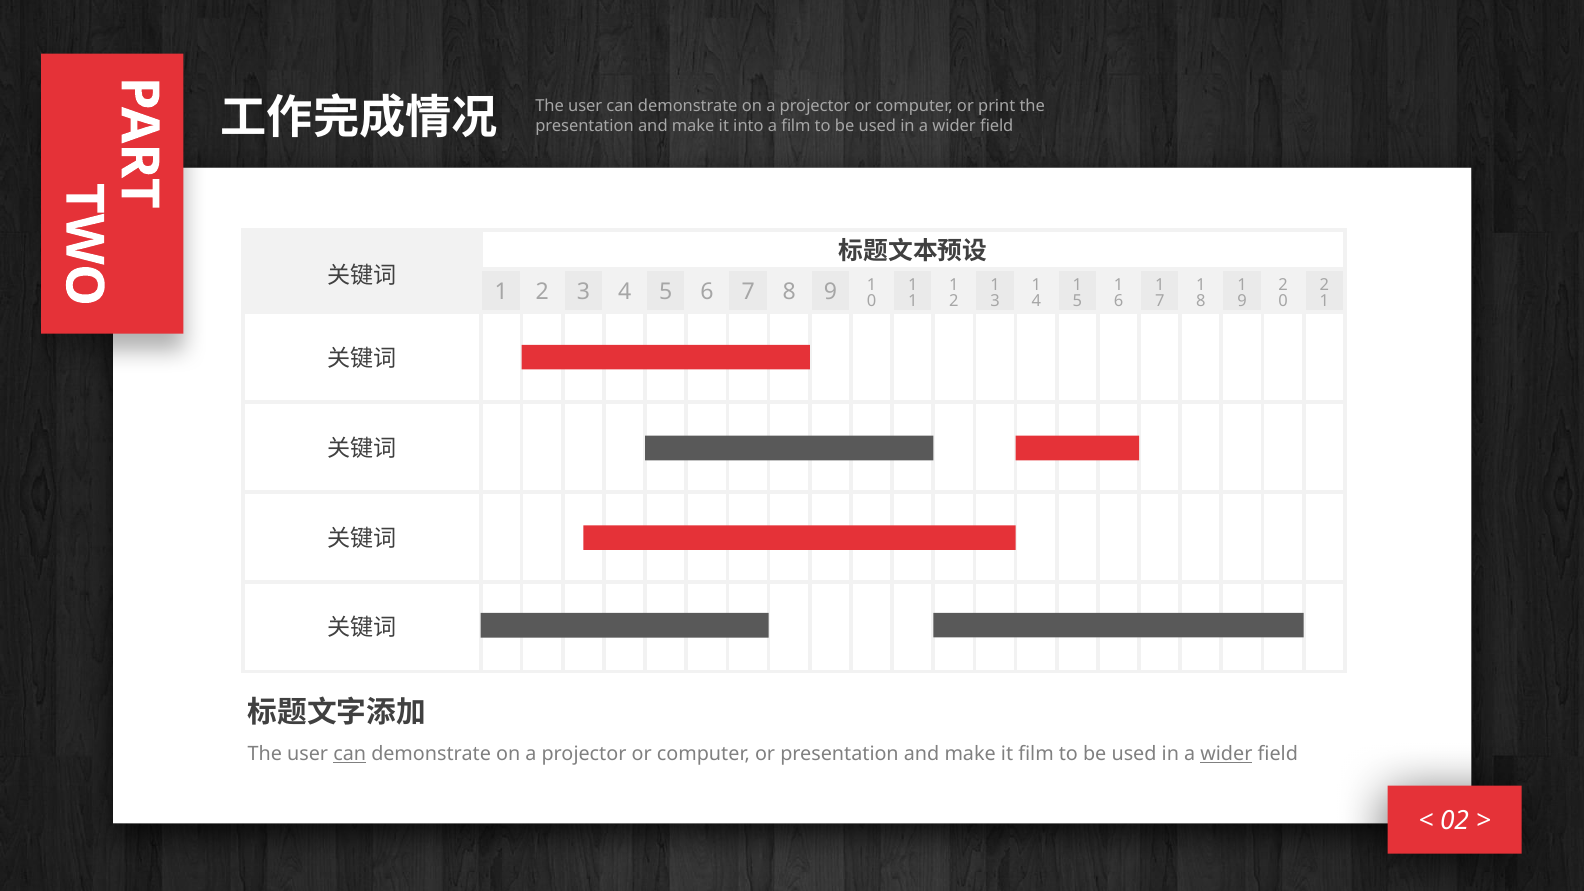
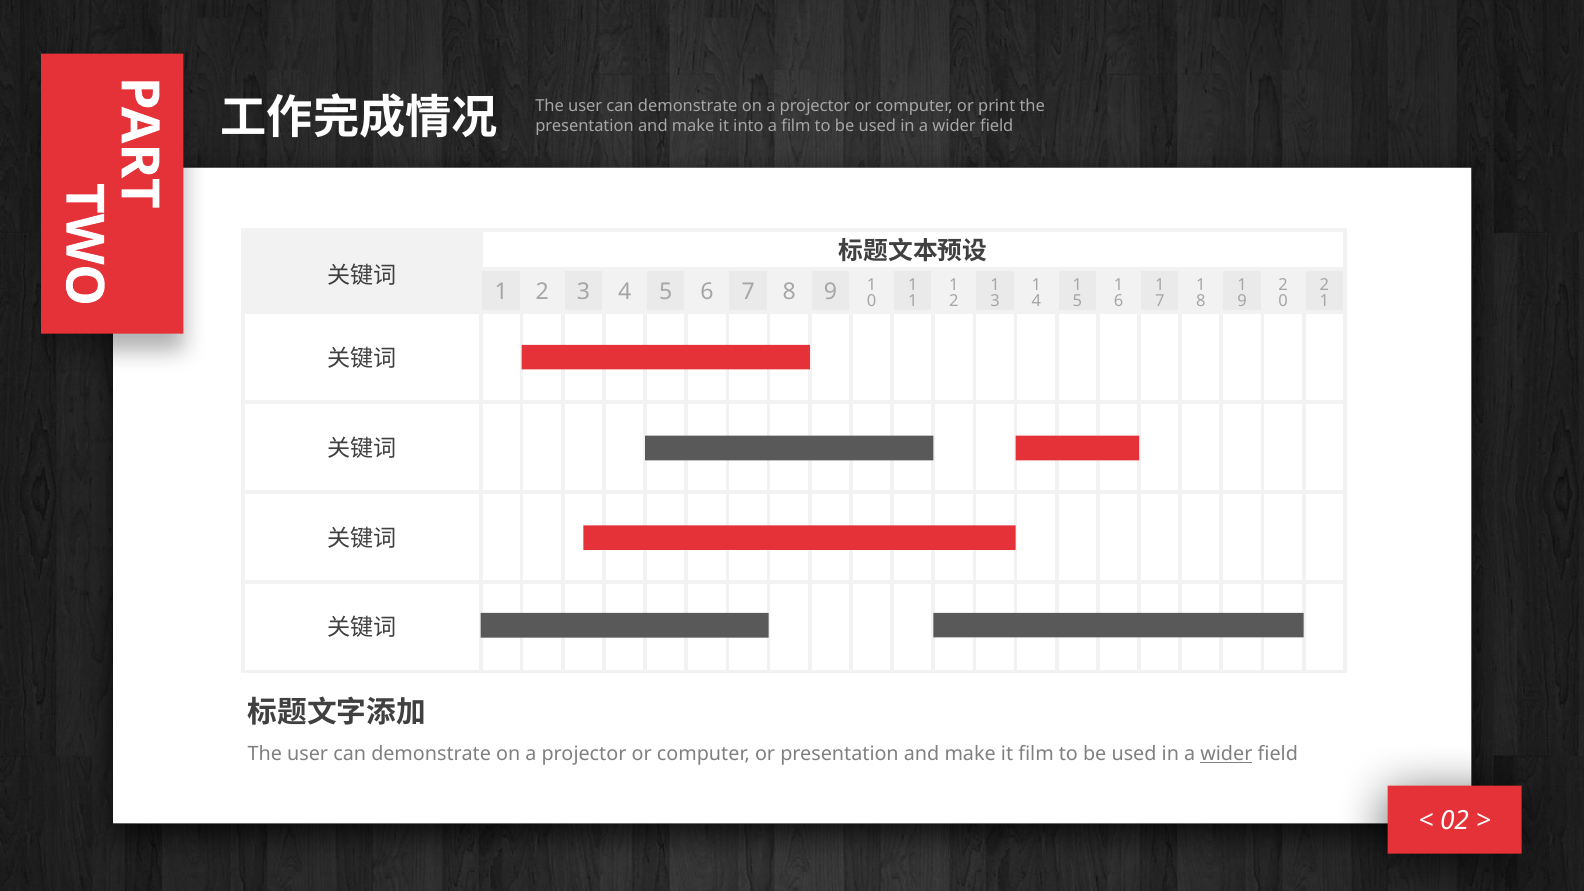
can underline: present -> none (350, 754)
